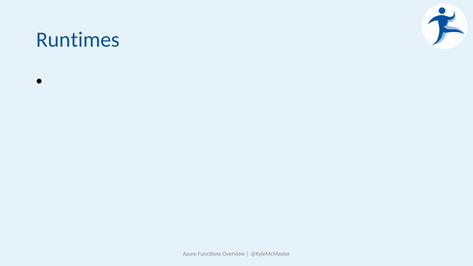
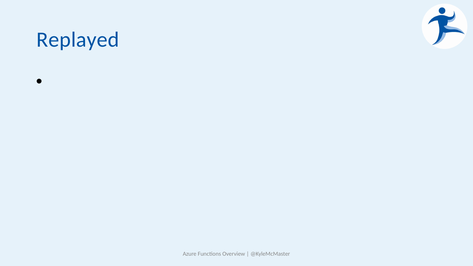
Runtimes: Runtimes -> Replayed (78, 40)
